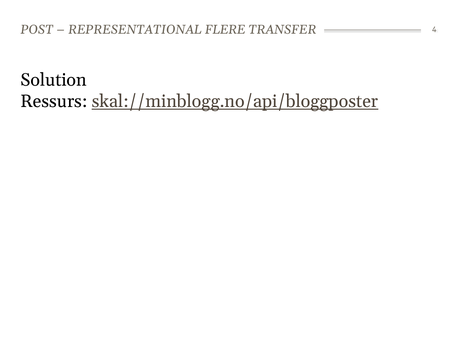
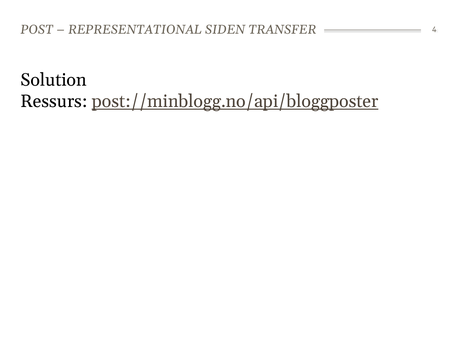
FLERE: FLERE -> SIDEN (225, 29)
skal://minblogg.no/api/bloggposter: skal://minblogg.no/api/bloggposter -> post://minblogg.no/api/bloggposter (235, 101)
